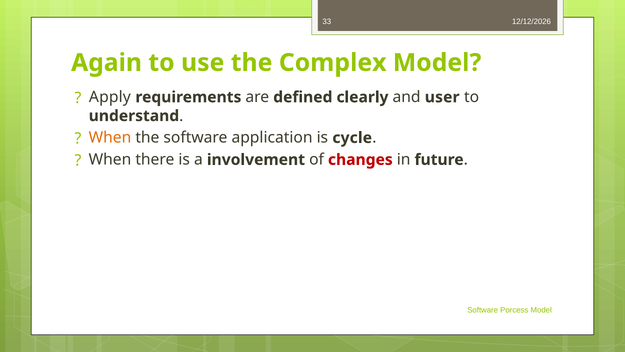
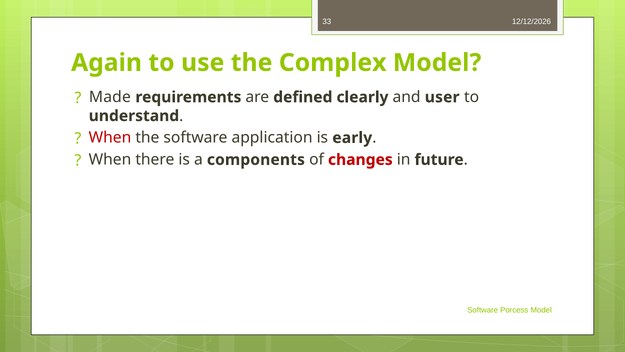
Apply: Apply -> Made (110, 97)
When colour: orange -> red (110, 138)
cycle: cycle -> early (352, 138)
involvement: involvement -> components (256, 160)
